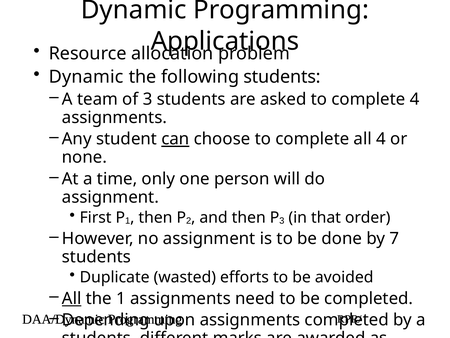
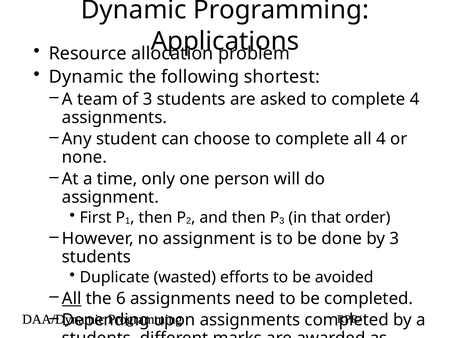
following students: students -> shortest (282, 77)
can underline: present -> none (175, 139)
by 7: 7 -> 3 (394, 238)
the 1: 1 -> 6 (121, 298)
